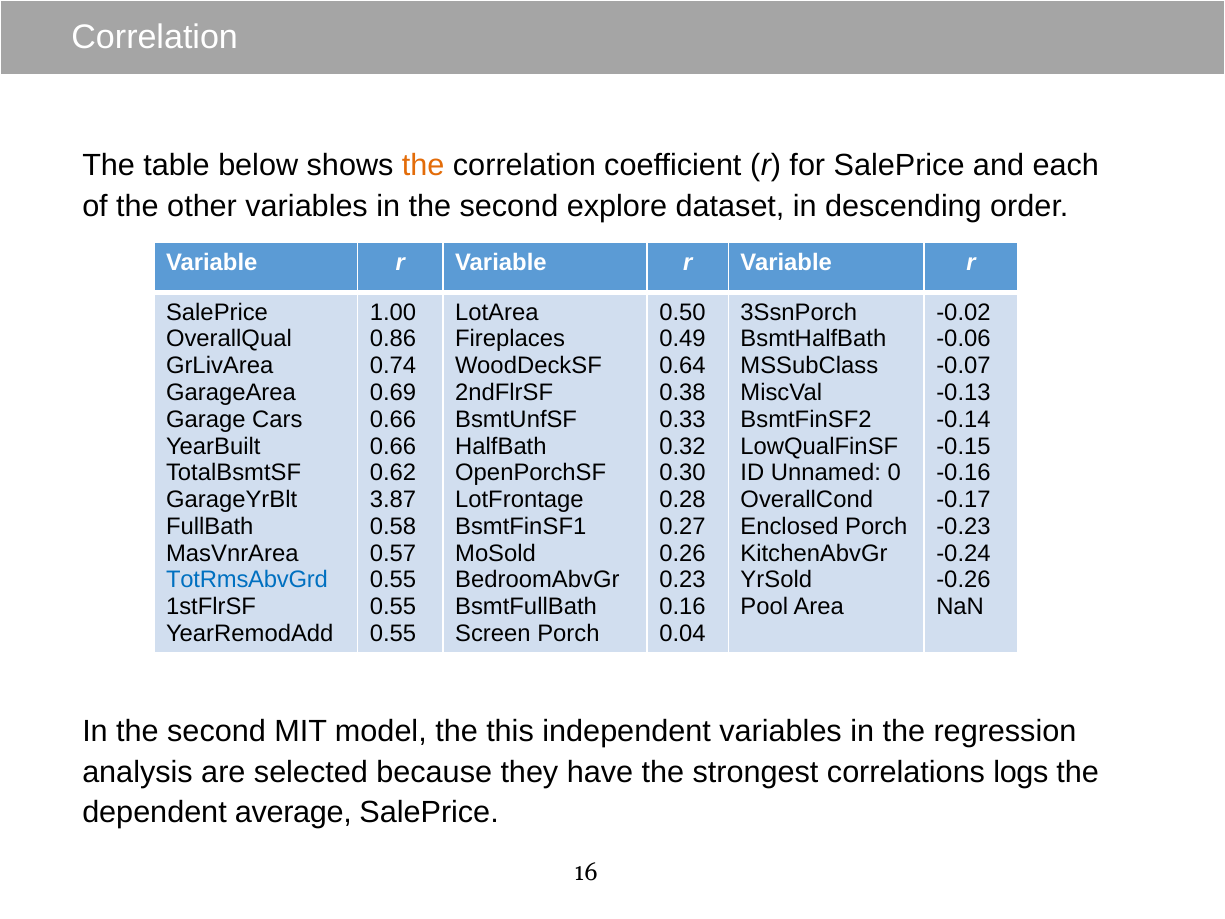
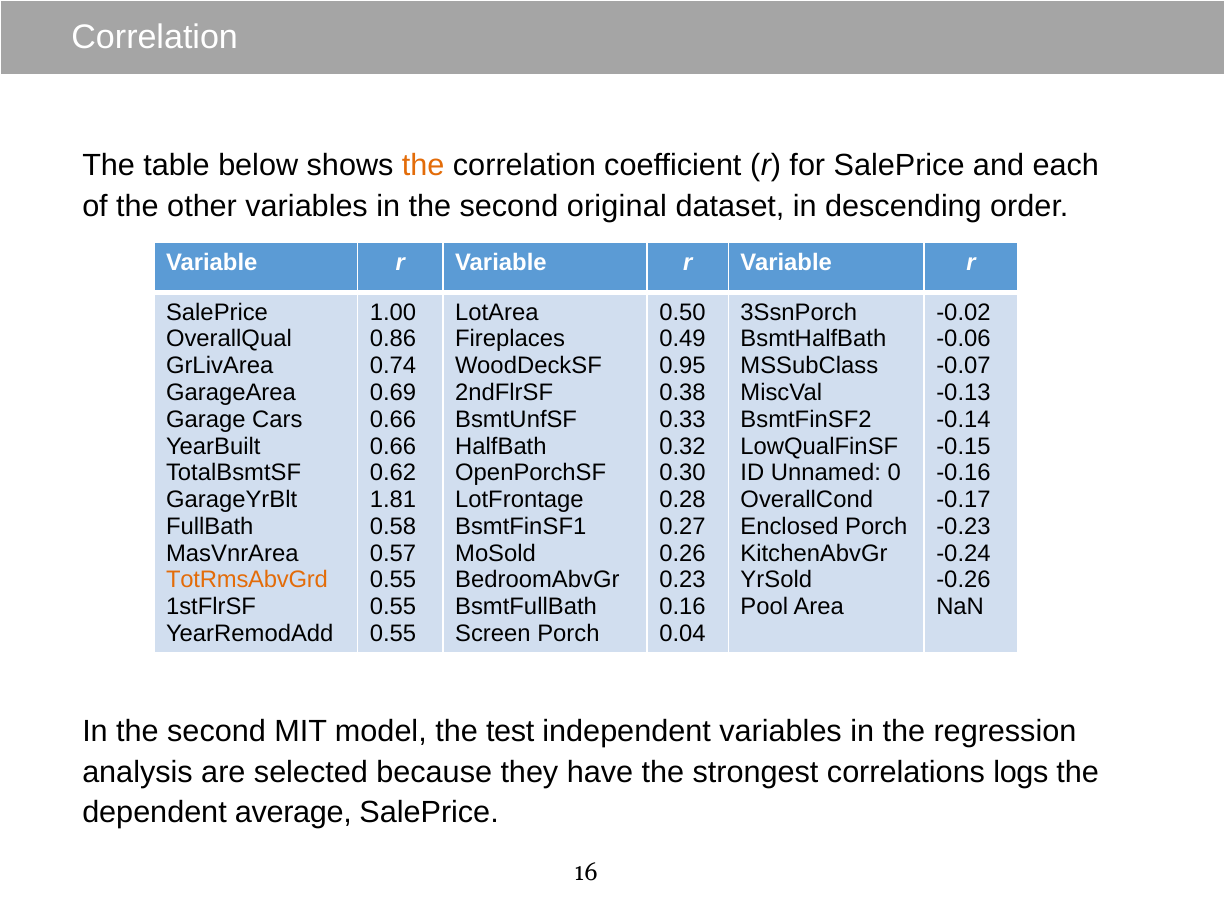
explore: explore -> original (617, 206)
0.64: 0.64 -> 0.95 (683, 366)
3.87: 3.87 -> 1.81 (393, 500)
TotRmsAbvGrd colour: blue -> orange (247, 580)
this: this -> test (510, 732)
